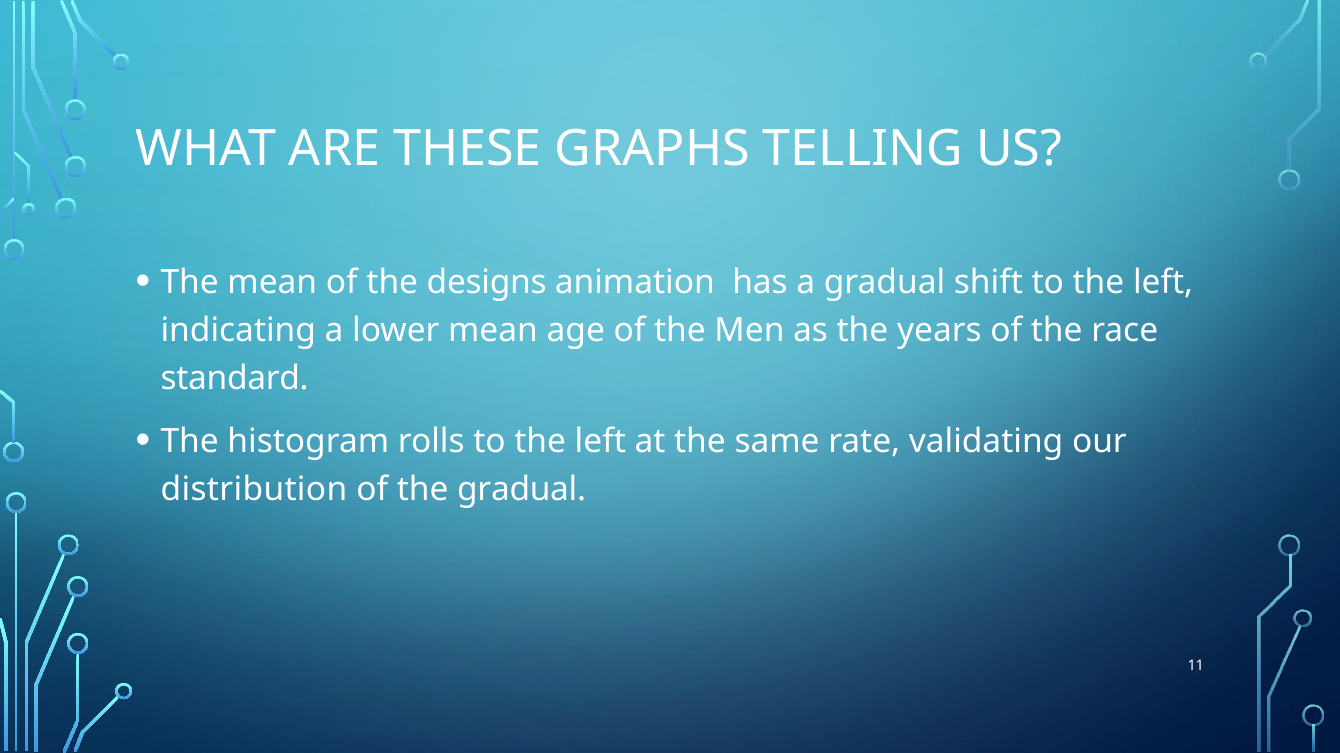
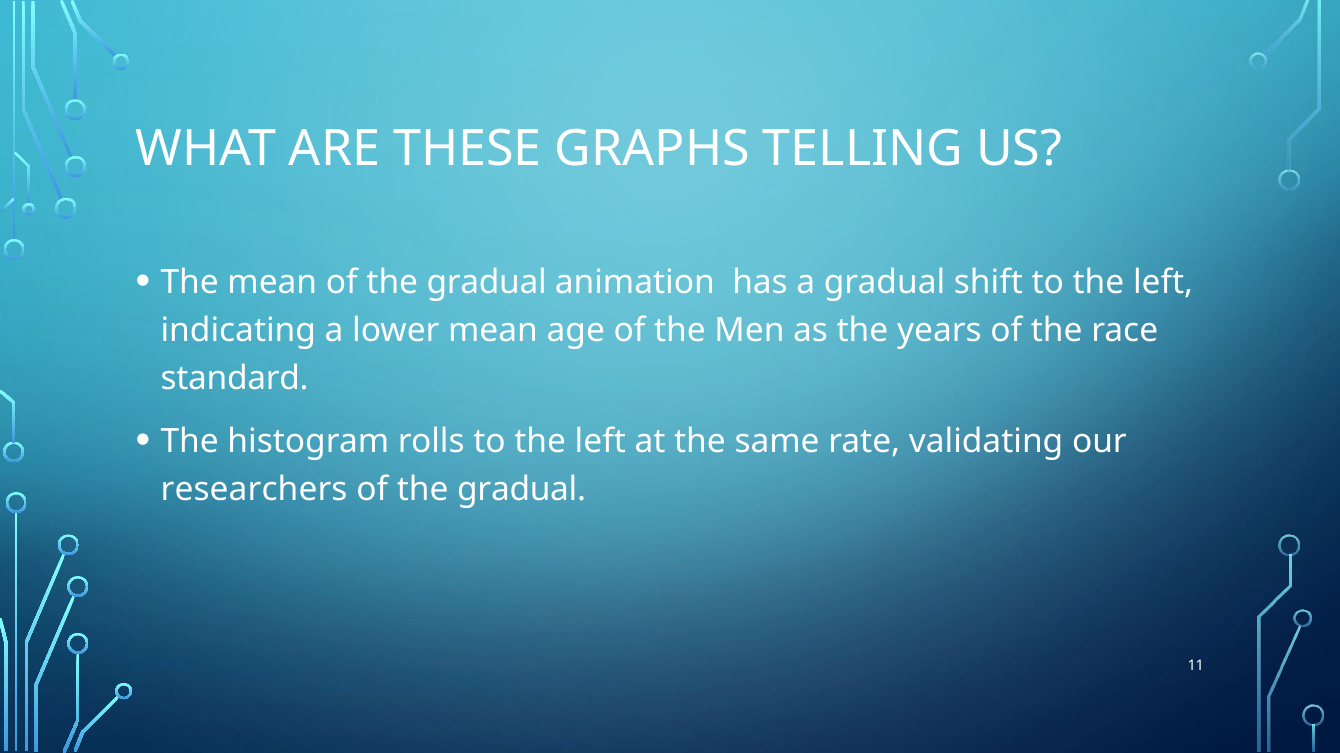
mean of the designs: designs -> gradual (487, 283)
distribution: distribution -> researchers (254, 490)
